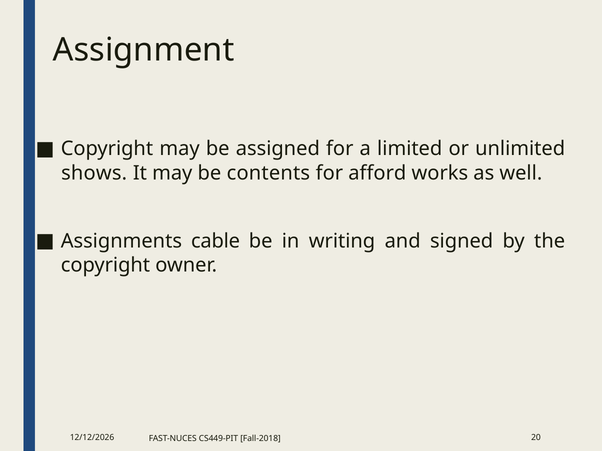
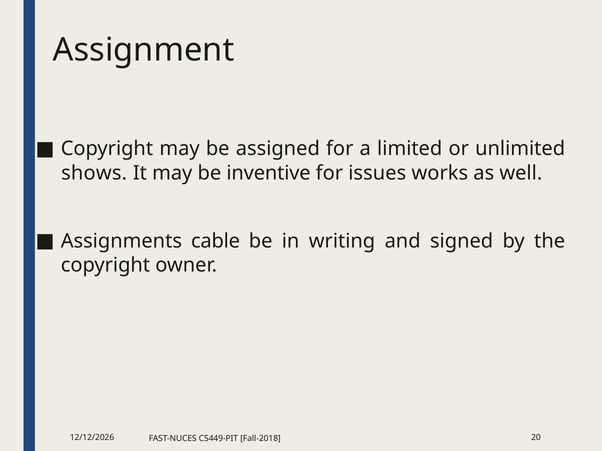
contents: contents -> inventive (269, 173)
afford: afford -> issues (377, 173)
